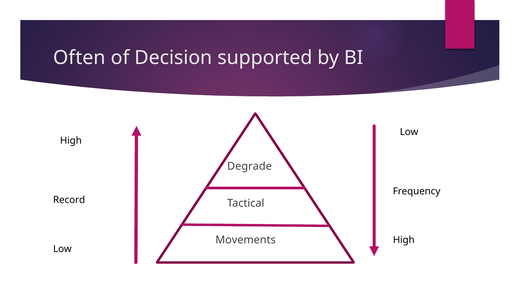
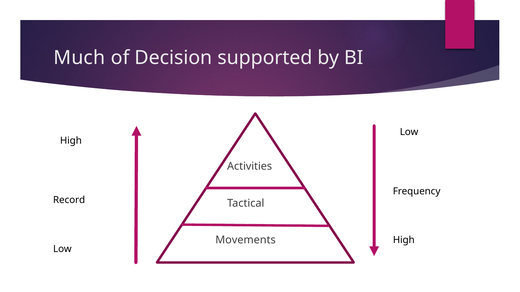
Often: Often -> Much (79, 58)
Degrade: Degrade -> Activities (250, 167)
